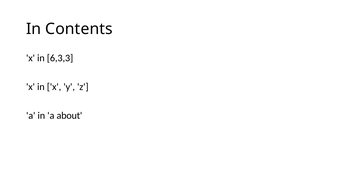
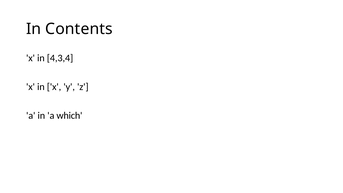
6,3,3: 6,3,3 -> 4,3,4 (60, 58)
about: about -> which (69, 116)
